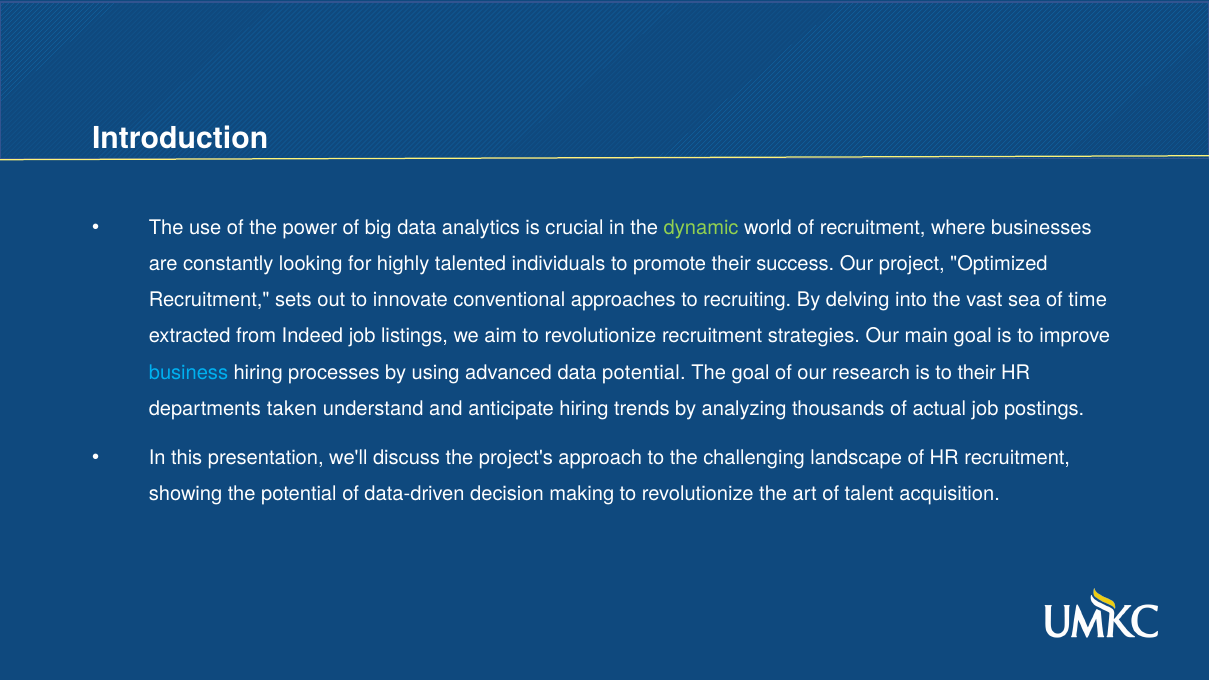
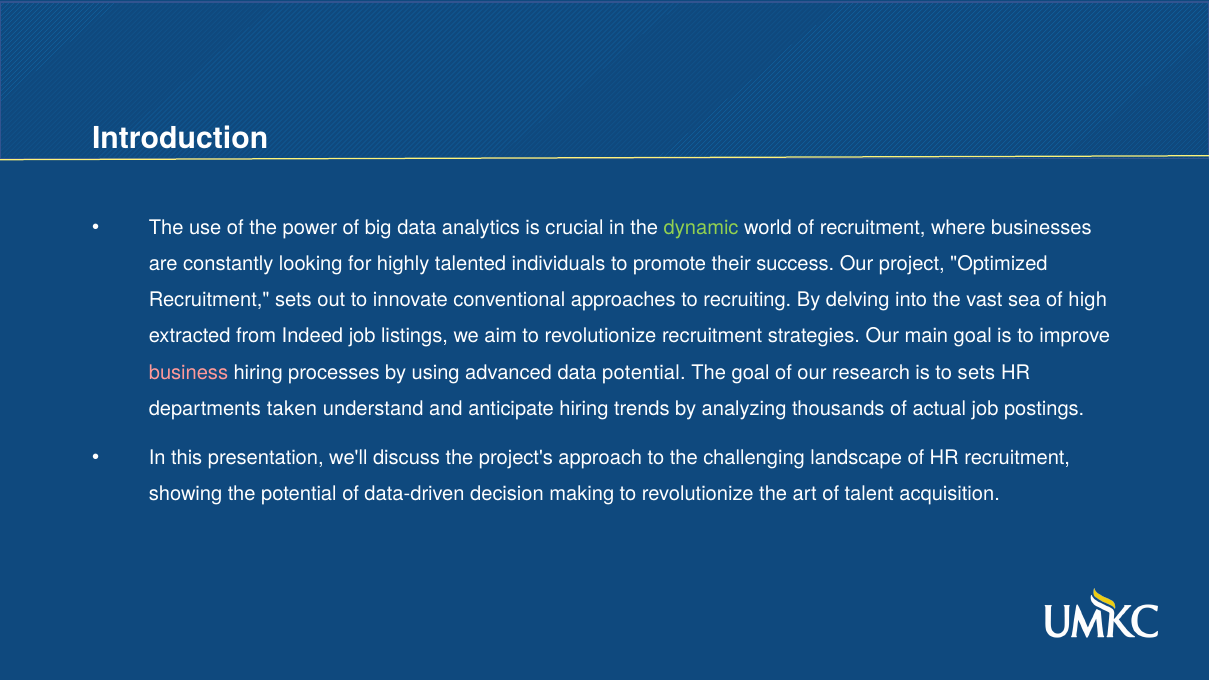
time: time -> high (1088, 300)
business colour: light blue -> pink (188, 373)
to their: their -> sets (976, 373)
